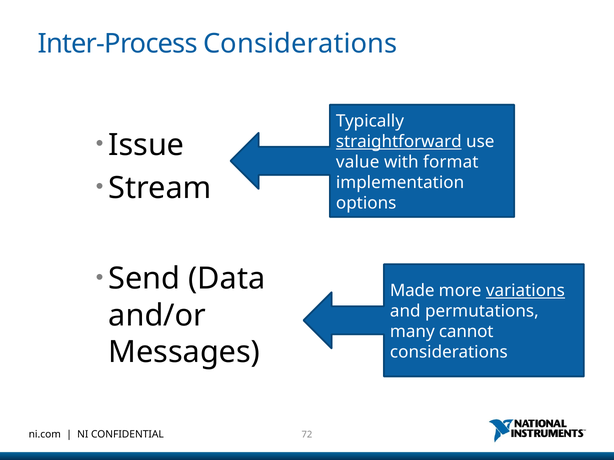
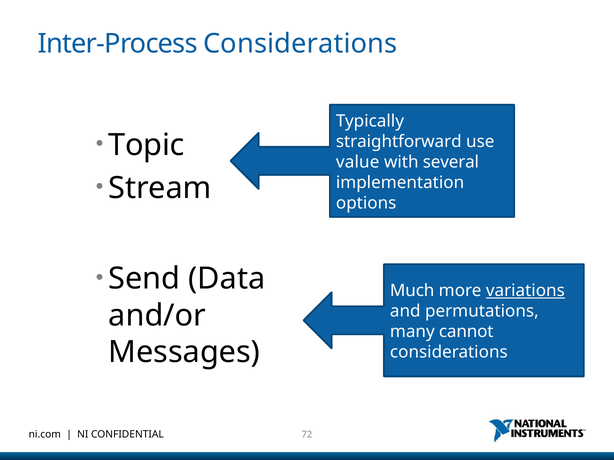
Issue: Issue -> Topic (146, 145)
straightforward underline: present -> none (399, 142)
format: format -> several (451, 162)
Made: Made -> Much (412, 291)
